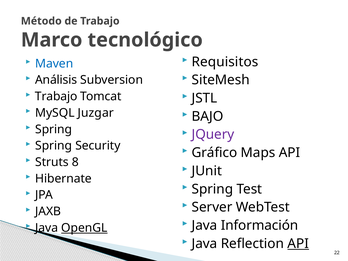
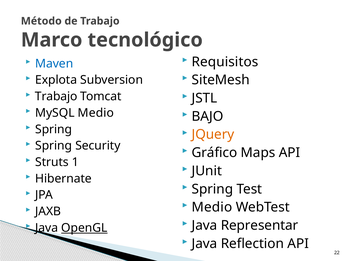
Análisis: Análisis -> Explota (56, 80)
MySQL Juzgar: Juzgar -> Medio (96, 113)
JQuery colour: purple -> orange (213, 135)
8: 8 -> 1 (75, 162)
Server: Server -> Medio (212, 207)
Información: Información -> Representar (260, 225)
API underline: present -> none (298, 244)
